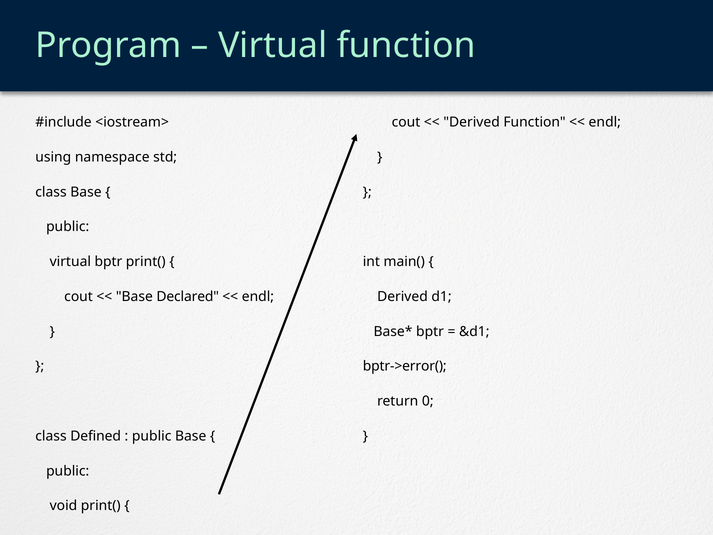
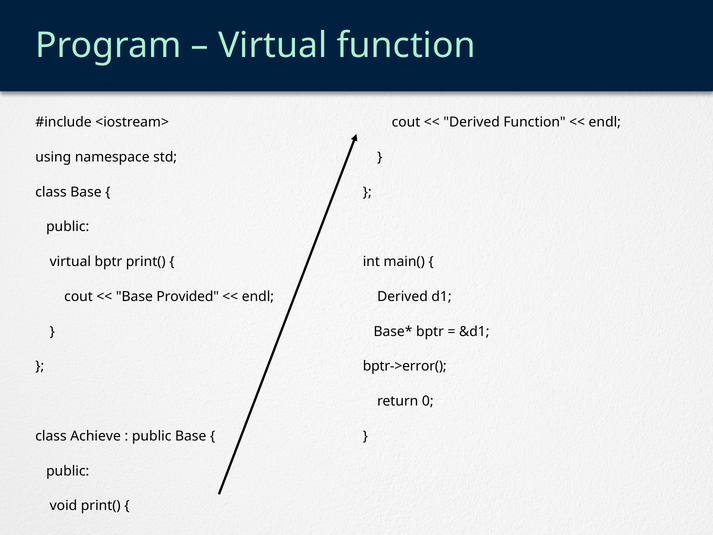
Declared: Declared -> Provided (188, 296)
Defined: Defined -> Achieve (96, 436)
